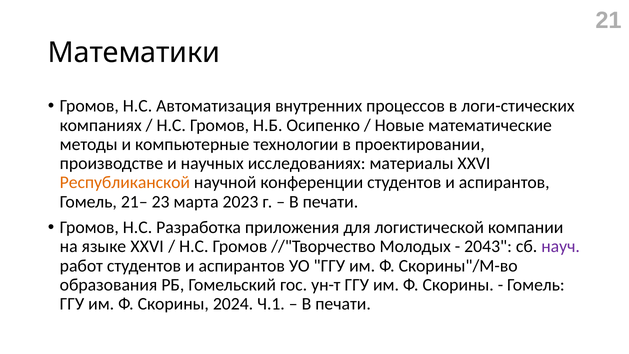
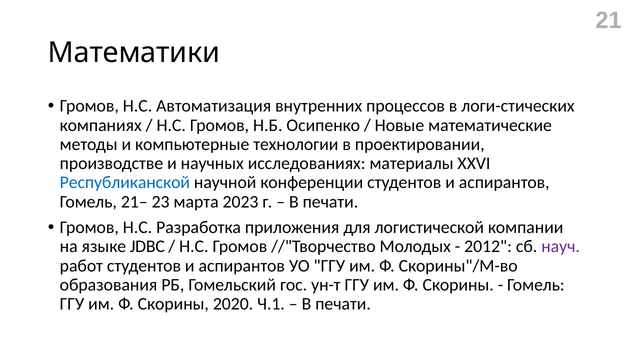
Республиканской colour: orange -> blue (125, 183)
языке XXVI: XXVI -> JDBC (147, 246)
2043: 2043 -> 2012 (488, 246)
2024: 2024 -> 2020 (233, 304)
